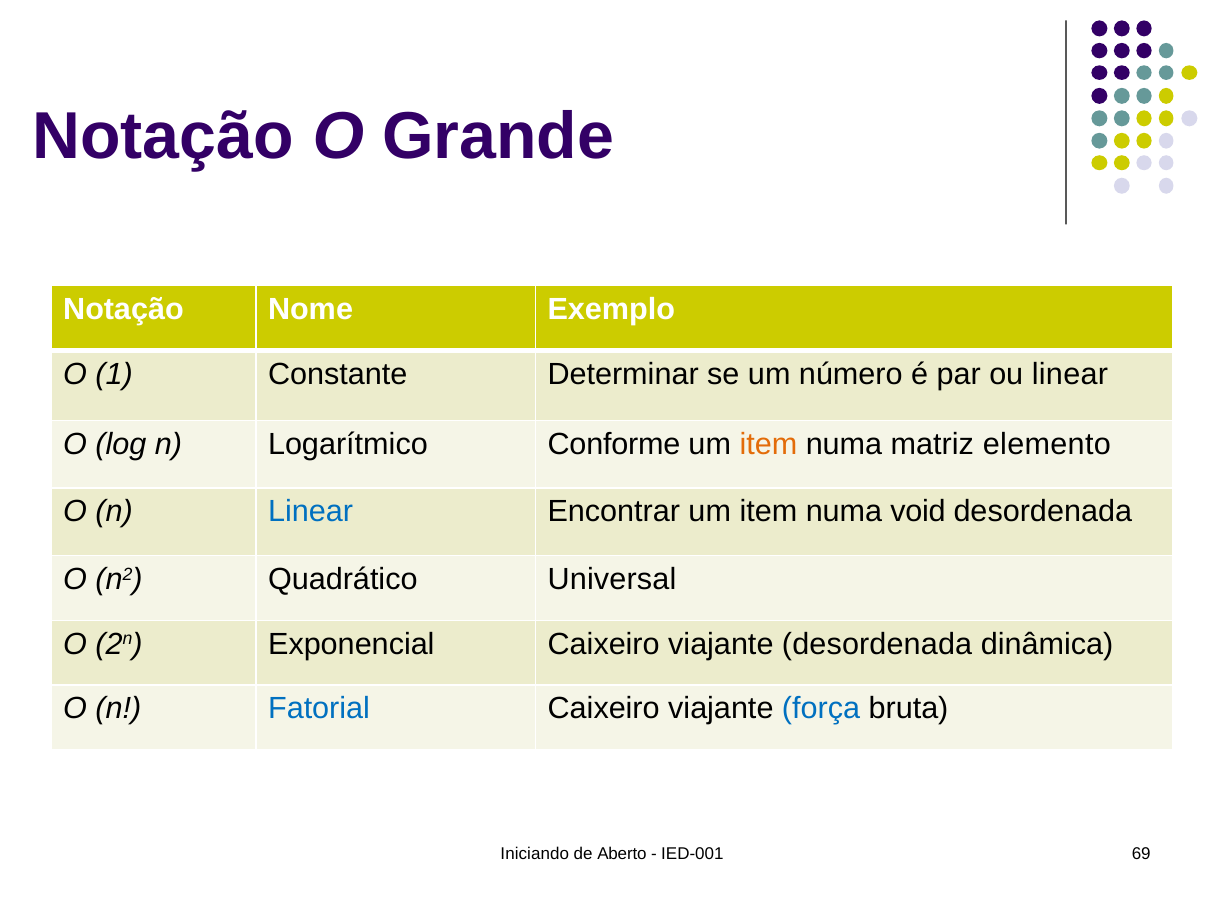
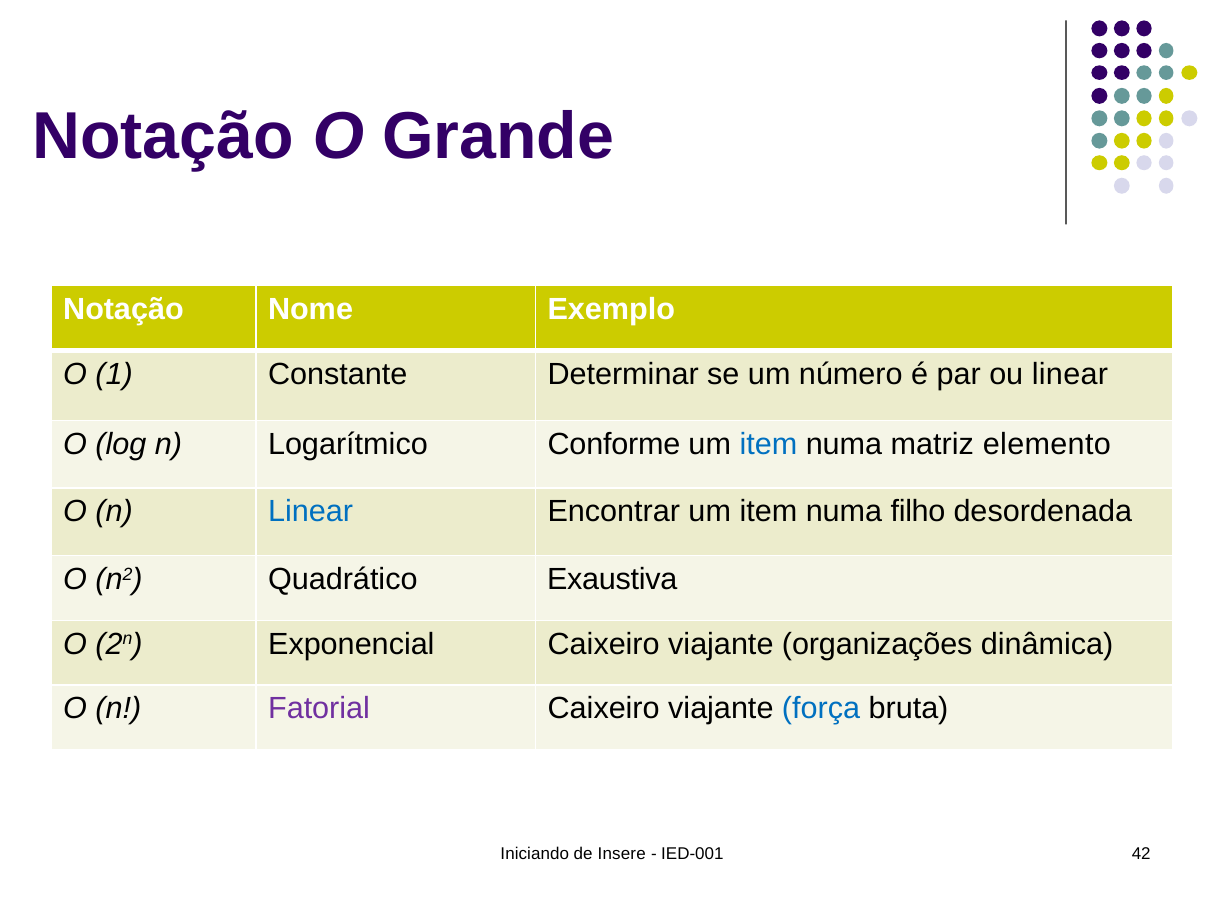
item colour: orange -> blue (768, 444)
void: void -> filho (918, 512)
Universal: Universal -> Exaustiva (612, 579)
viajante desordenada: desordenada -> organizações (877, 644)
Fatorial colour: blue -> purple (319, 709)
Aberto: Aberto -> Insere (622, 854)
69: 69 -> 42 (1141, 854)
